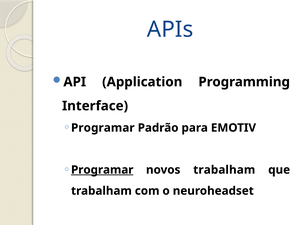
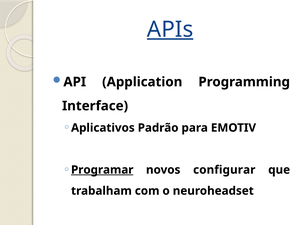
APIs underline: none -> present (170, 29)
Programar: Programar -> Aplicativos (103, 128)
novos trabalham: trabalham -> configurar (224, 170)
